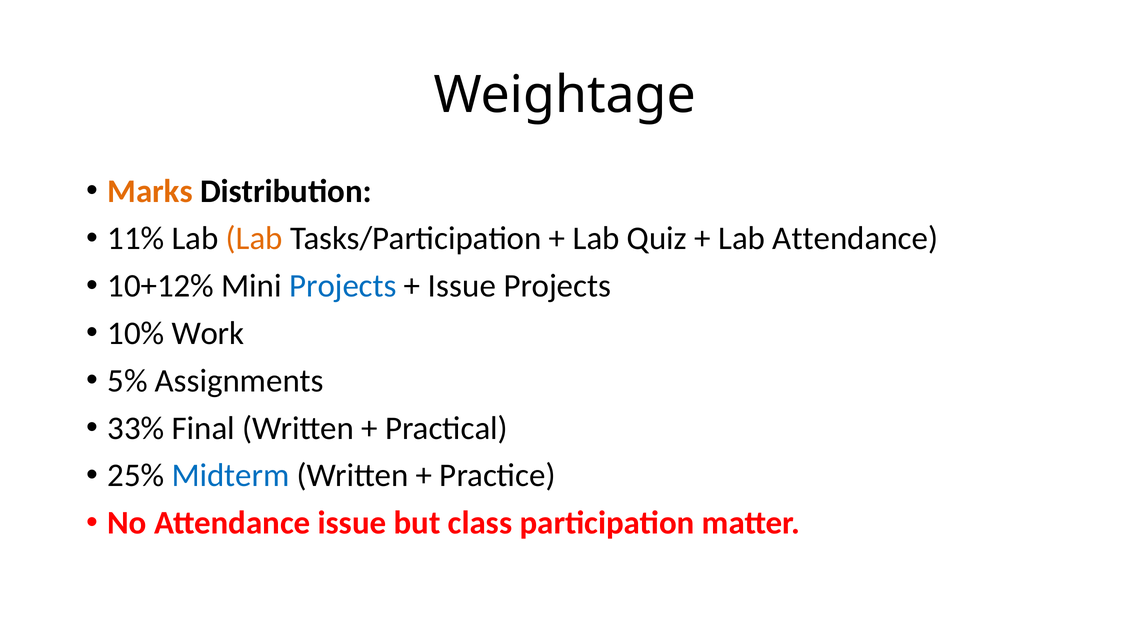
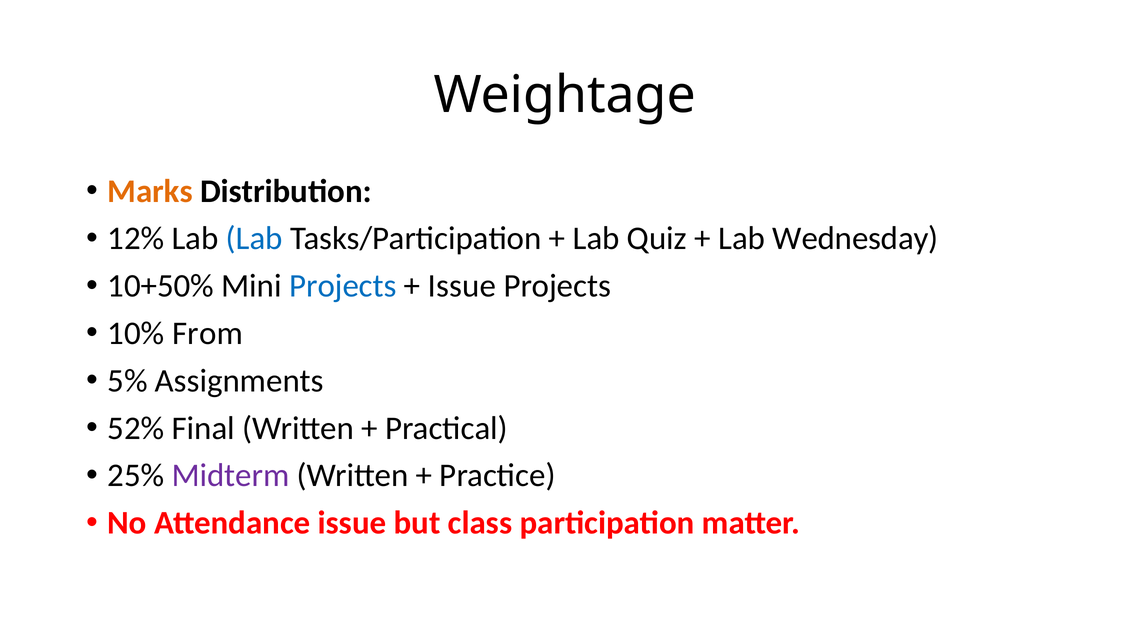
11%: 11% -> 12% (136, 238)
Lab colour: orange -> blue (254, 238)
Lab Attendance: Attendance -> Wednesday (855, 238)
10+12%: 10+12% -> 10+50% (161, 286)
Work: Work -> From (208, 333)
33%: 33% -> 52% (136, 428)
Midterm colour: blue -> purple (230, 475)
